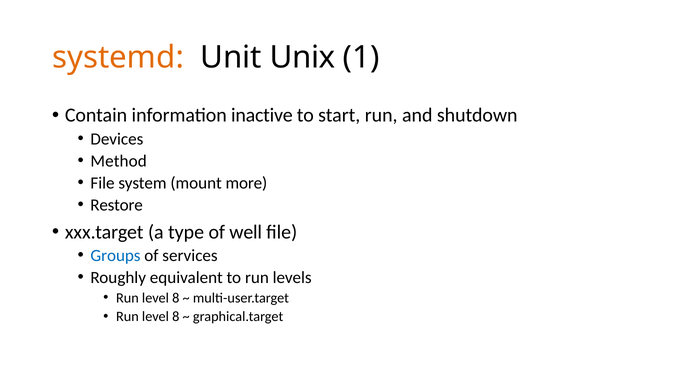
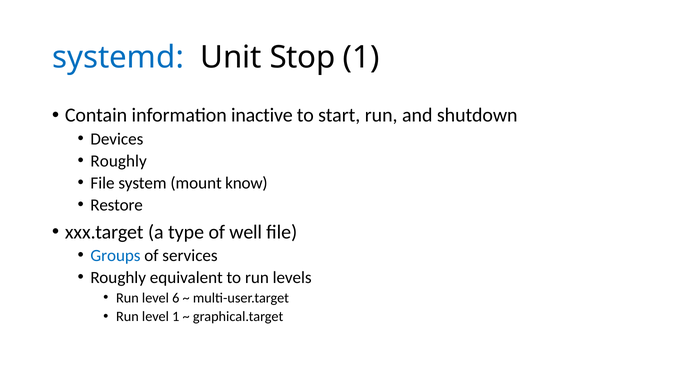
systemd colour: orange -> blue (118, 57)
Unix: Unix -> Stop (302, 57)
Method: Method -> Roughly (119, 161)
more: more -> know (246, 183)
8: 8 -> 6 (176, 298)
8: 8 -> 1 (176, 317)
